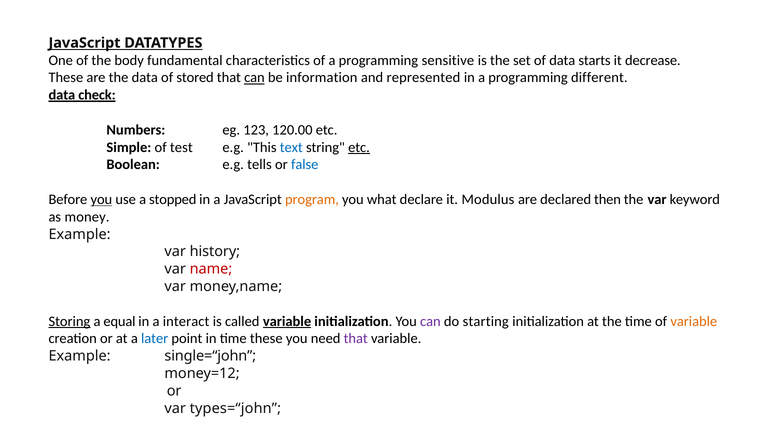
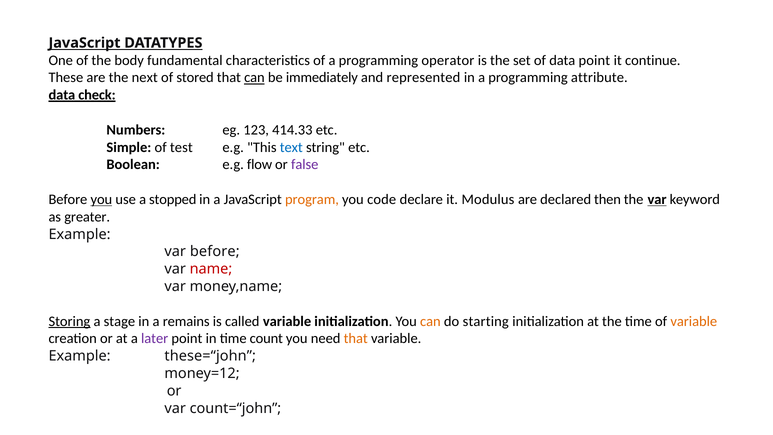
sensitive: sensitive -> operator (448, 60)
data starts: starts -> point (594, 60)
decrease: decrease -> continue (653, 60)
the data: data -> next (145, 78)
information: information -> immediately (322, 78)
different: different -> attribute (599, 78)
120.00: 120.00 -> 414.33 (292, 130)
etc underline: present -> none (359, 147)
tells: tells -> flow (260, 165)
false colour: blue -> purple (305, 165)
what: what -> code (382, 199)
var underline: none -> present (657, 199)
money: money -> greater (87, 217)
var history: history -> before (215, 252)
equal: equal -> stage (119, 321)
interact: interact -> remains (186, 321)
variable underline: present -> none (287, 321)
can colour: purple -> orange (430, 321)
later colour: blue -> purple (155, 339)
time these: these -> count (266, 339)
that colour: purple -> orange (356, 339)
single=“john: single=“john -> these=“john (210, 356)
types=“john: types=“john -> count=“john (235, 408)
